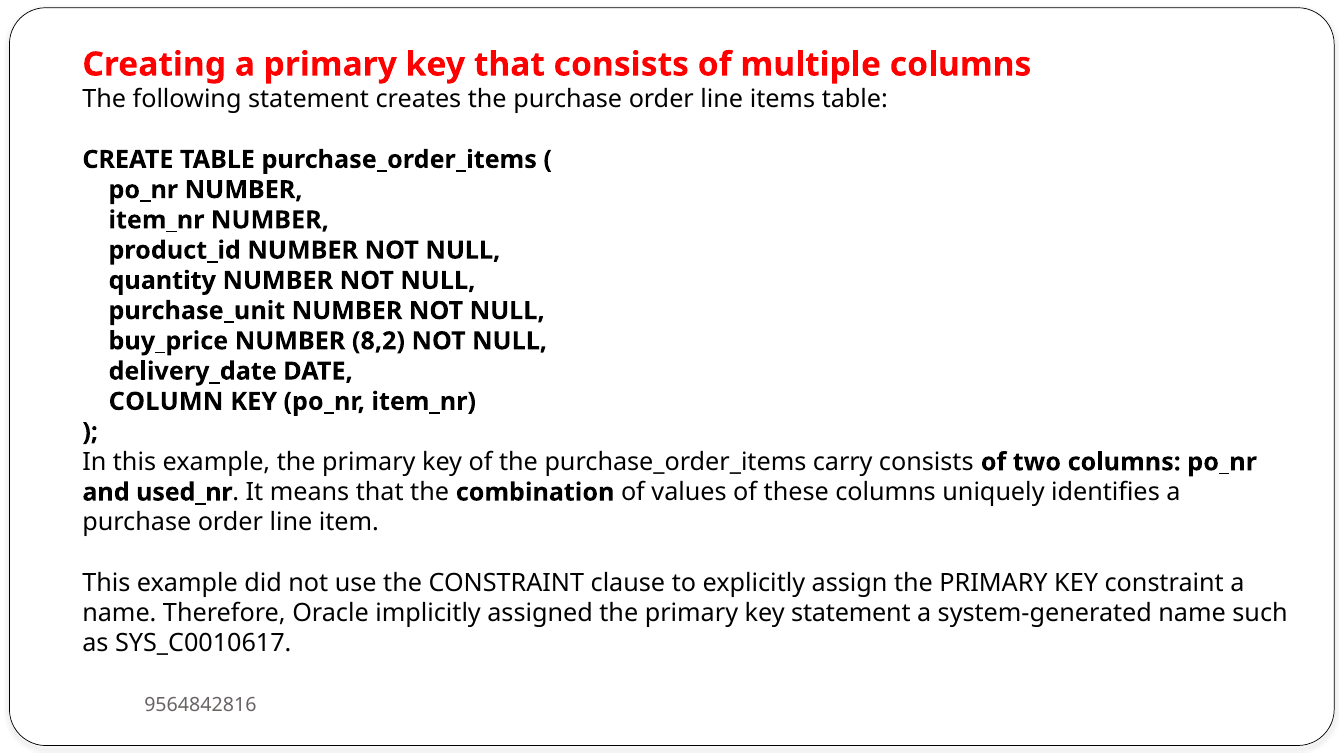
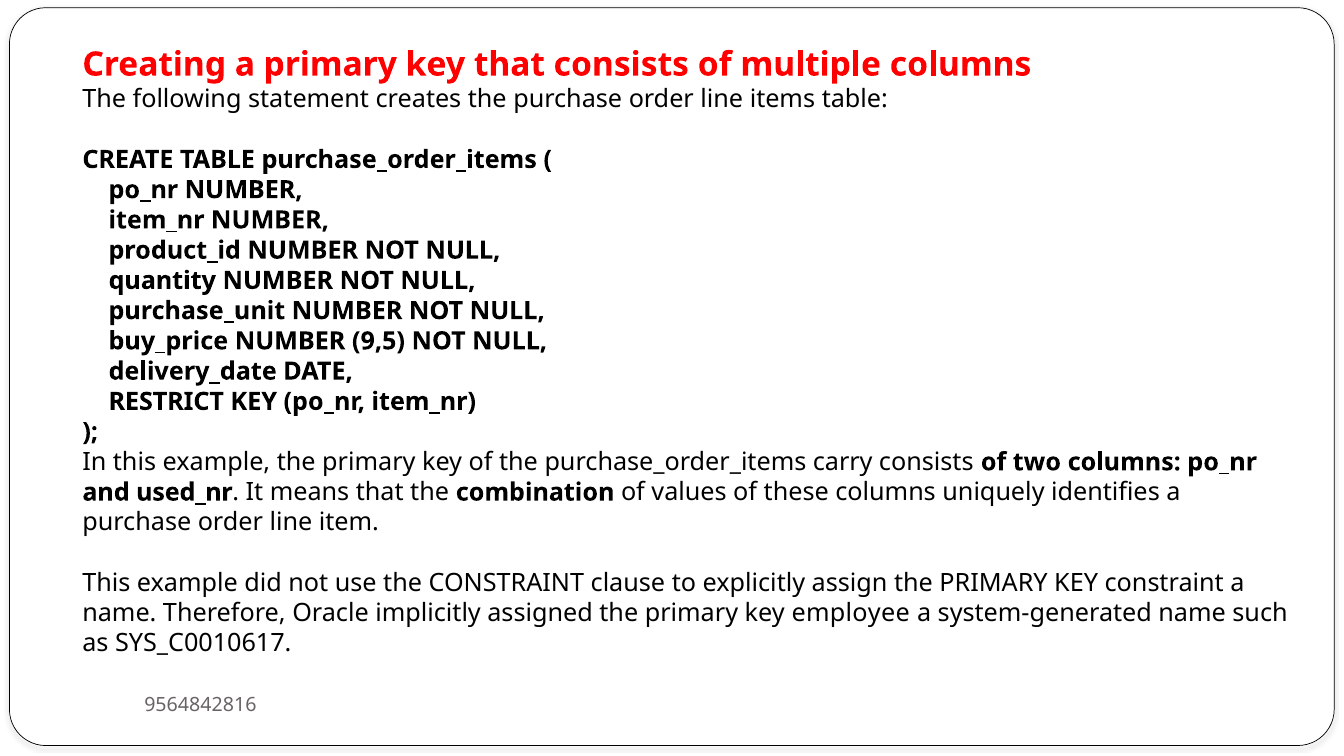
8,2: 8,2 -> 9,5 (378, 341)
COLUMN: COLUMN -> RESTRICT (166, 402)
key statement: statement -> employee (851, 613)
